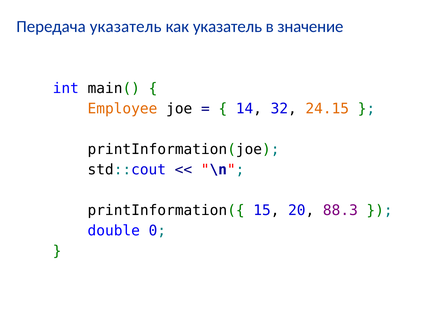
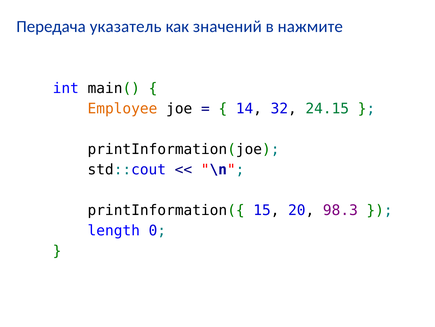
как указатель: указатель -> значений (227, 27)
значение: значение -> нажмите (310, 27)
24.15 colour: orange -> green (327, 108)
88.3: 88.3 -> 98.3 (340, 210)
double: double -> length (114, 230)
